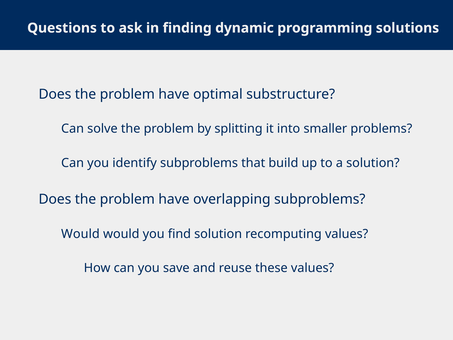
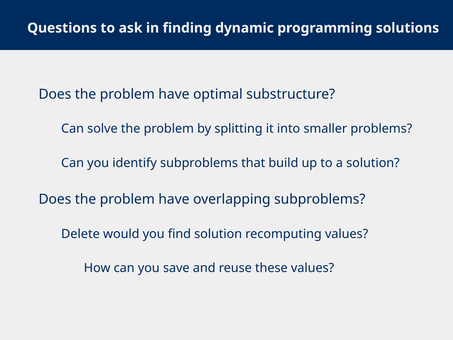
Would: Would -> Delete (80, 234)
